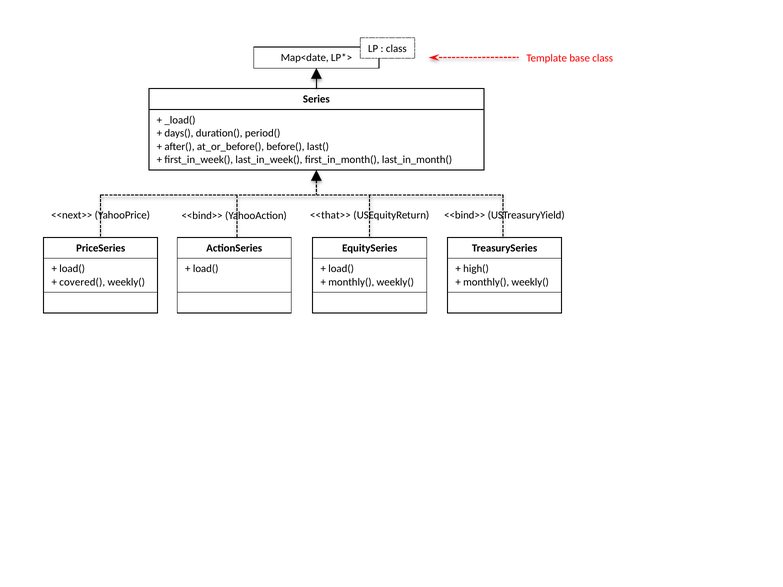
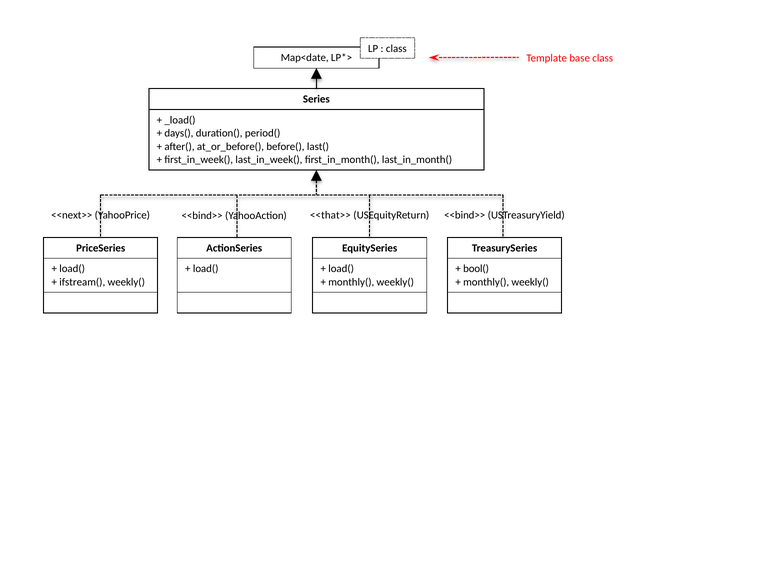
high(: high( -> bool( (476, 269)
covered(: covered( -> ifstream( (82, 282)
